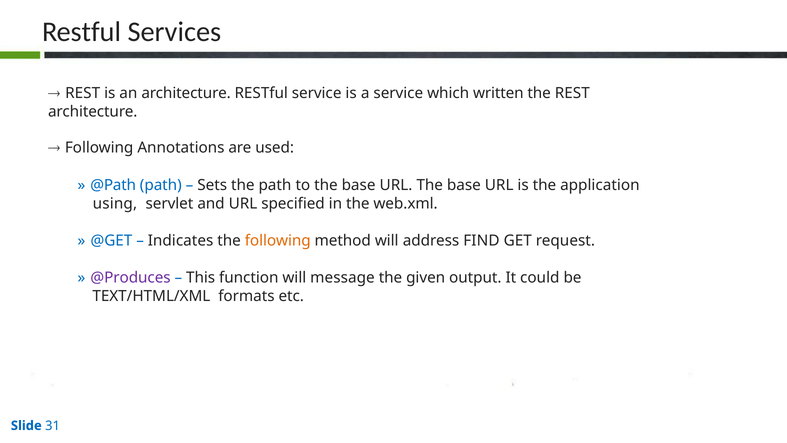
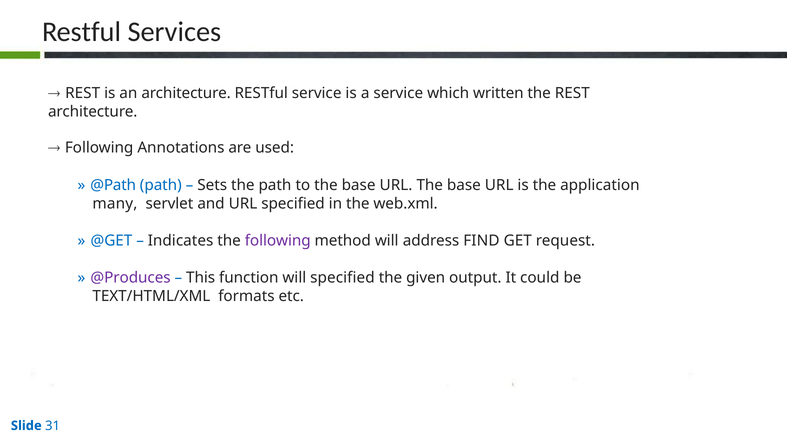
using: using -> many (115, 203)
following colour: orange -> purple (278, 241)
will message: message -> specified (342, 278)
